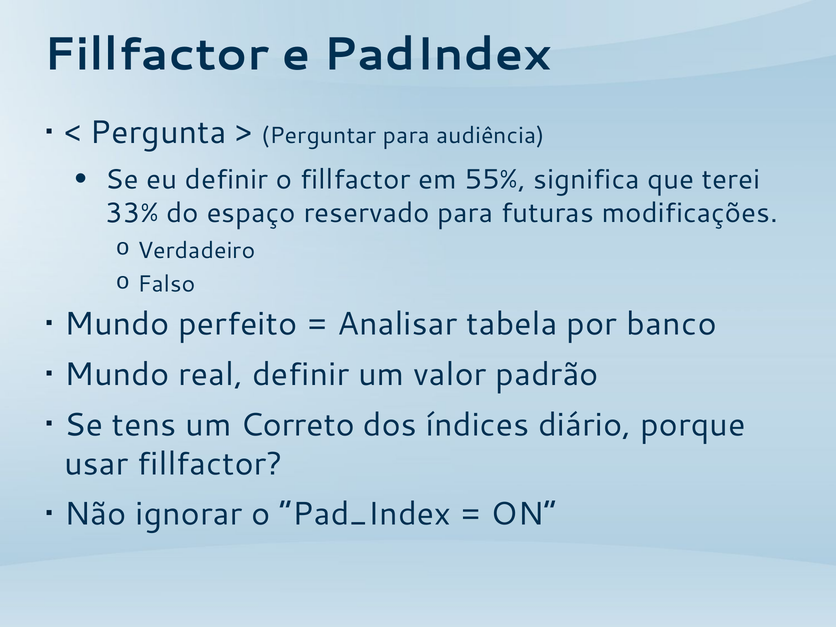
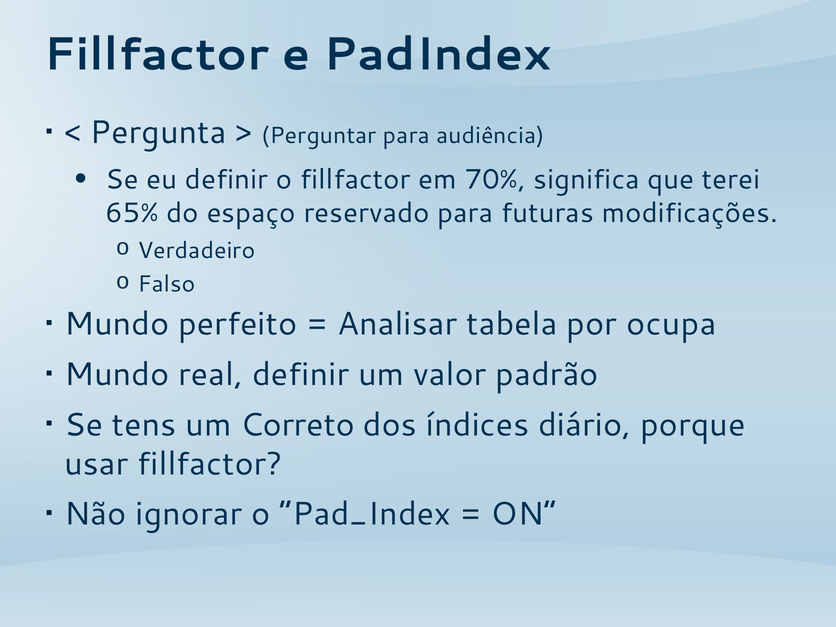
55%: 55% -> 70% (495, 180)
33%: 33% -> 65% (132, 213)
banco: banco -> ocupa (671, 324)
